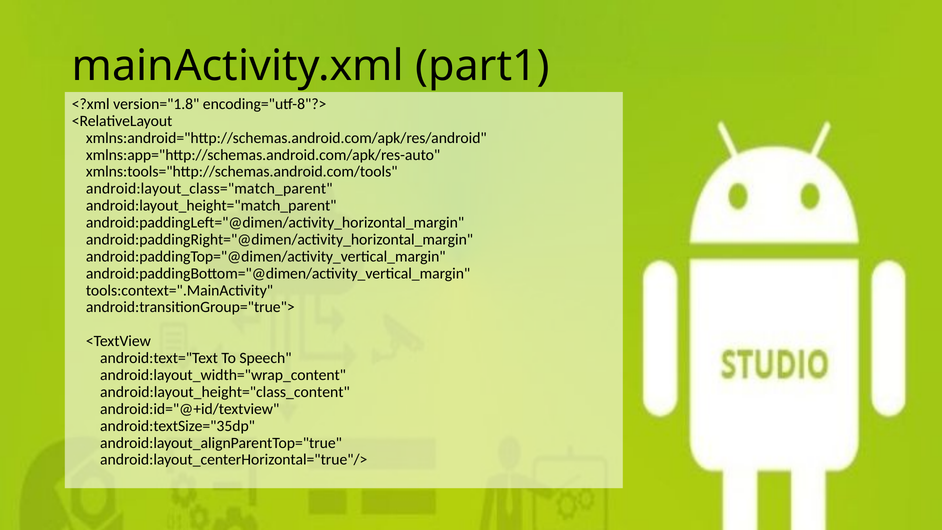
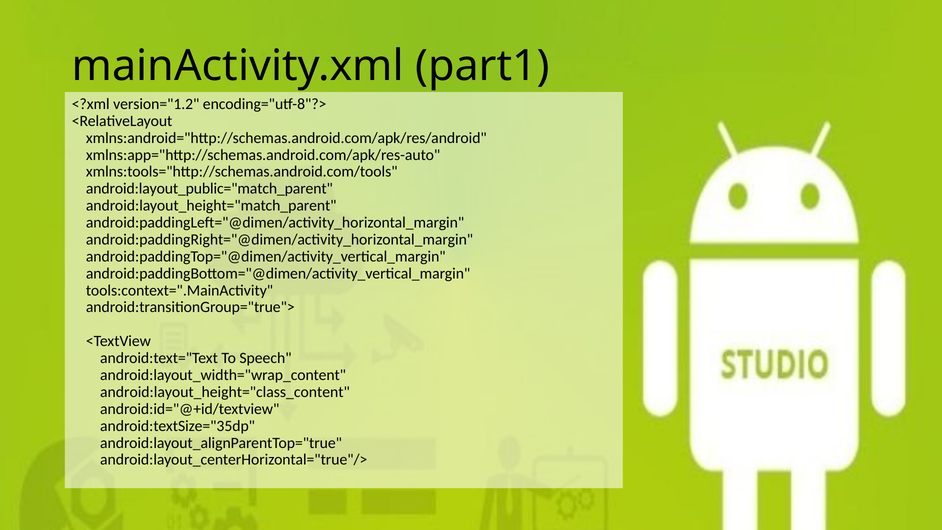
version="1.8: version="1.8 -> version="1.2 (156, 104)
android:layout_class="match_parent: android:layout_class="match_parent -> android:layout_public="match_parent (209, 189)
